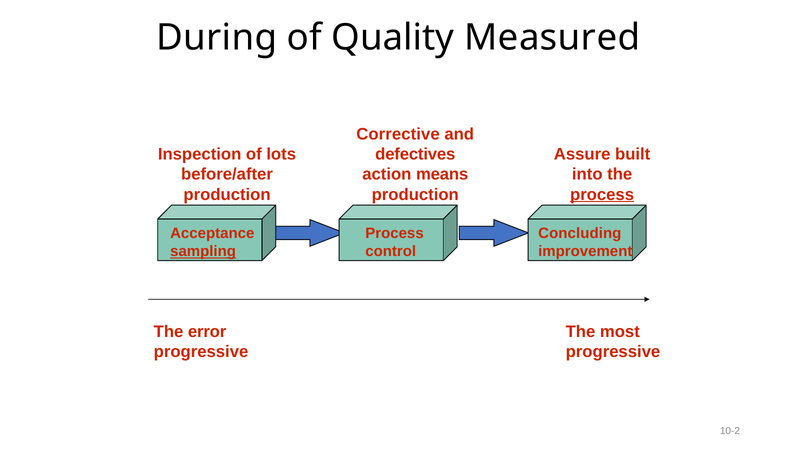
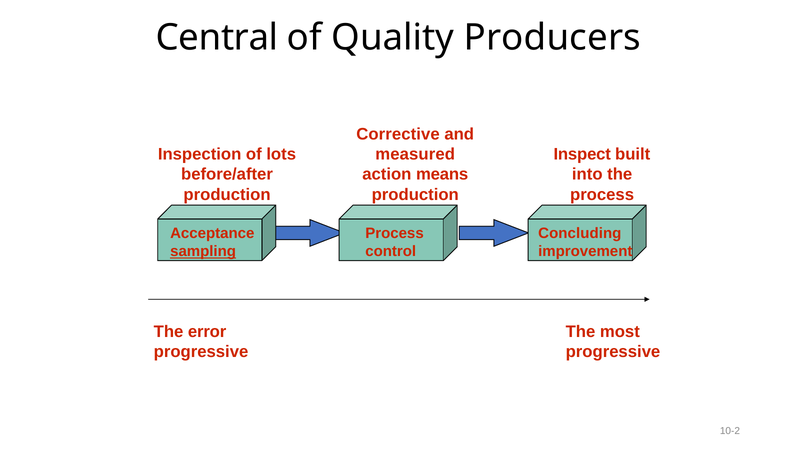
During: During -> Central (217, 38)
Measured: Measured -> Producers (552, 38)
defectives: defectives -> measured (415, 154)
Assure: Assure -> Inspect (582, 154)
process underline: present -> none (602, 194)
